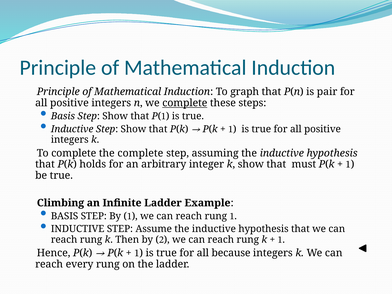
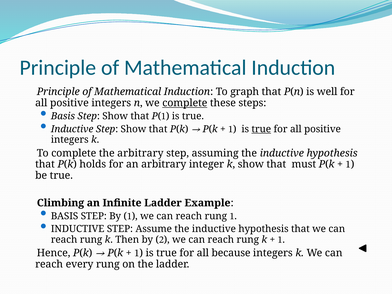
pair: pair -> well (327, 92)
true underline: none -> present (261, 129)
the complete: complete -> arbitrary (140, 153)
